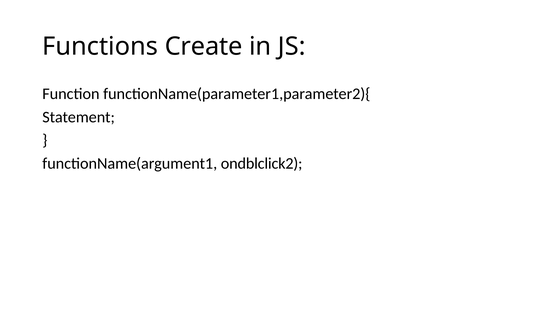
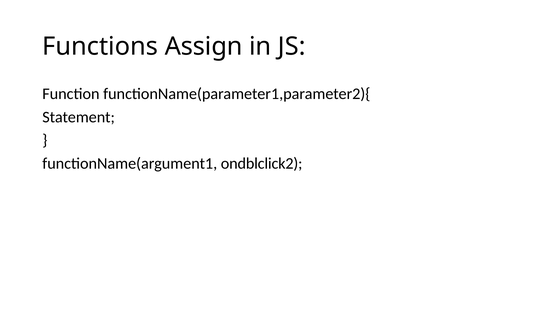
Create: Create -> Assign (204, 47)
